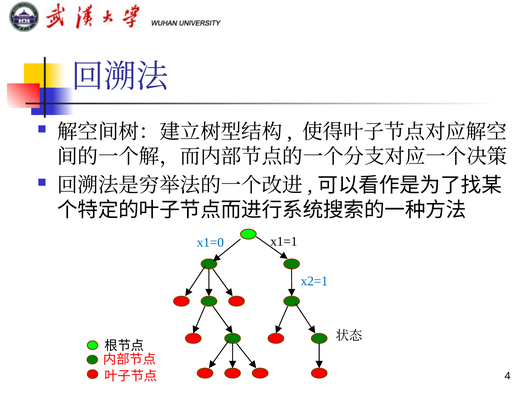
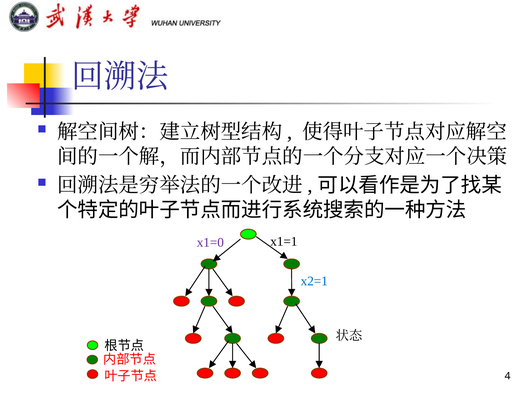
x1=0 colour: blue -> purple (210, 243)
